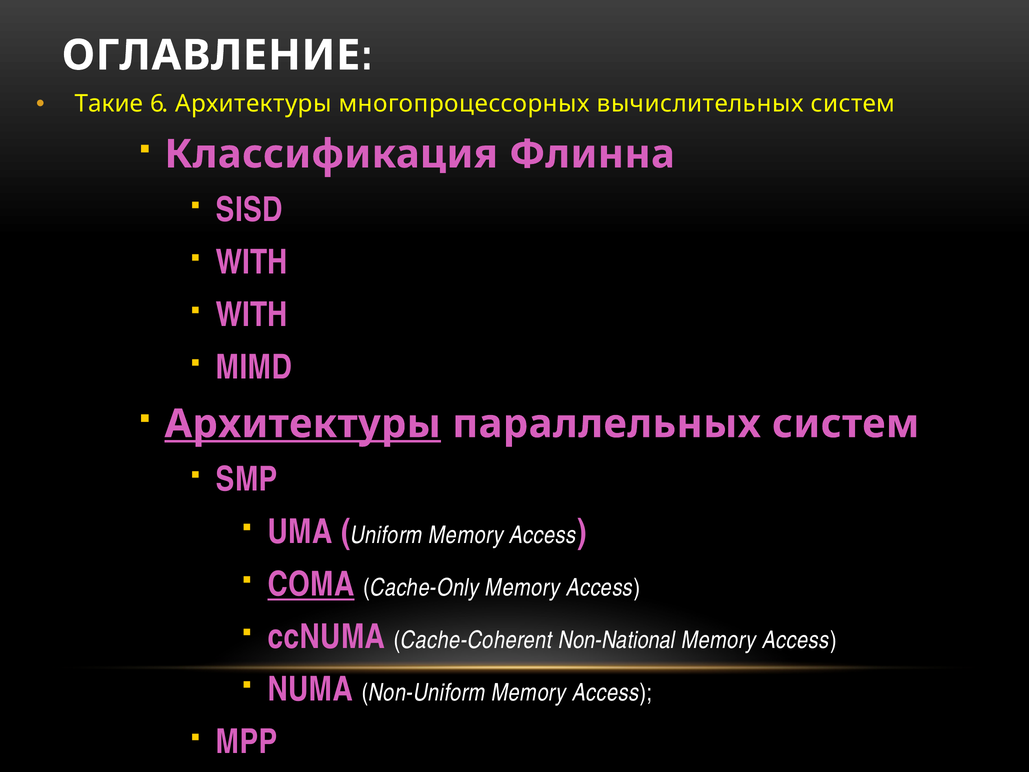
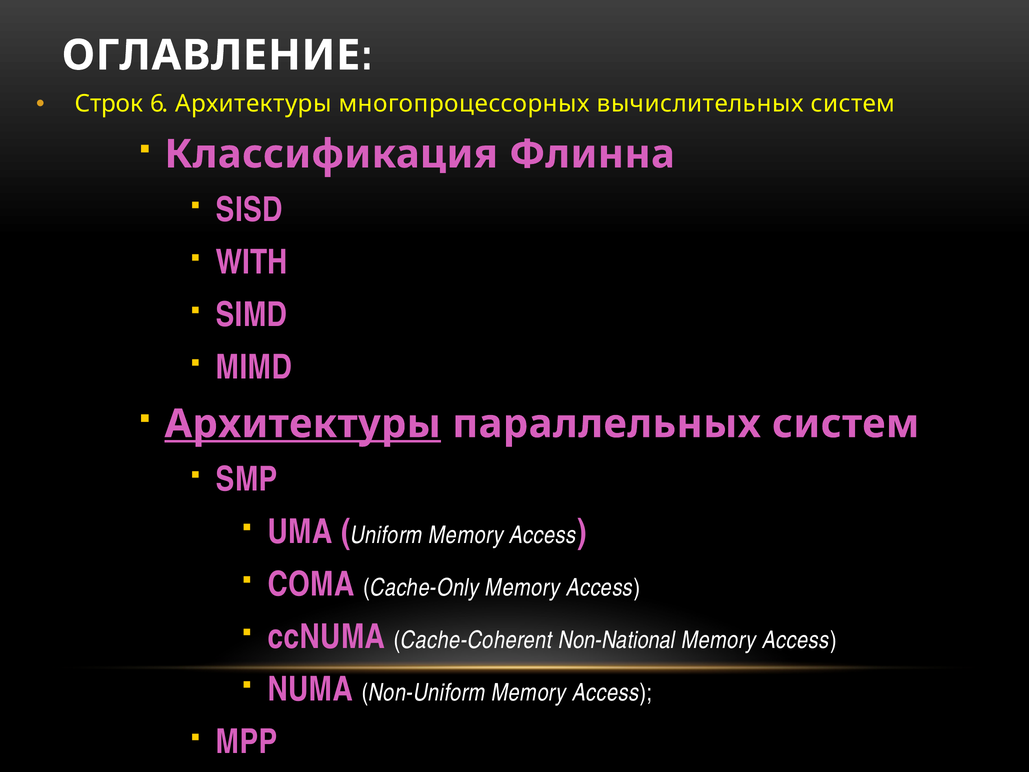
Такие: Такие -> Строк (109, 104)
WITH: WITH -> SIMD (252, 315)
COMA underline: present -> none (311, 584)
